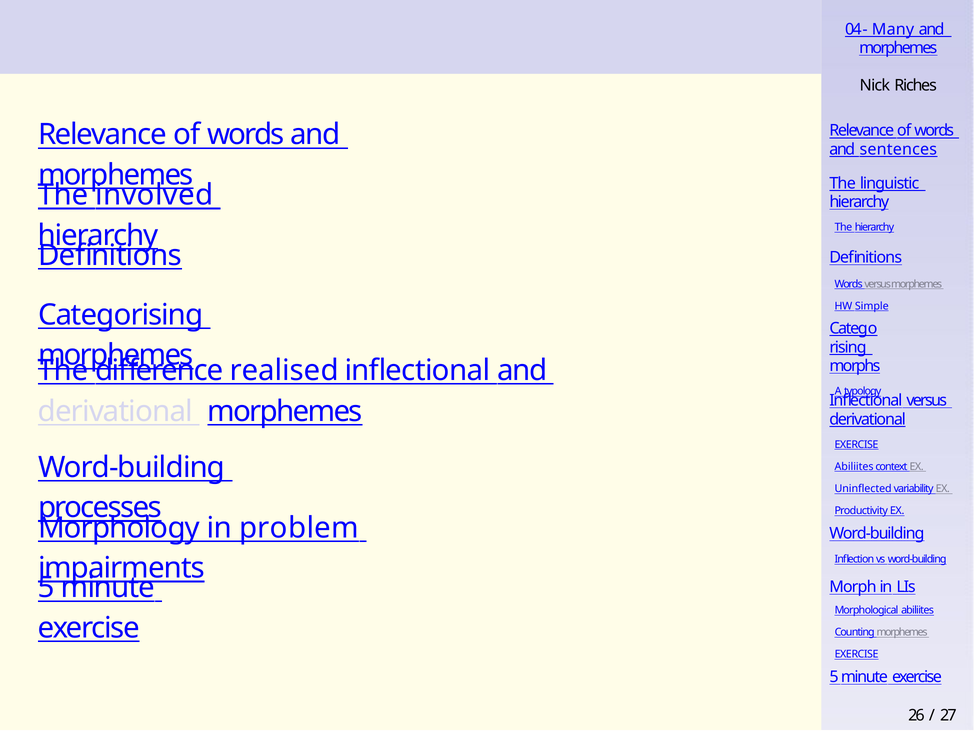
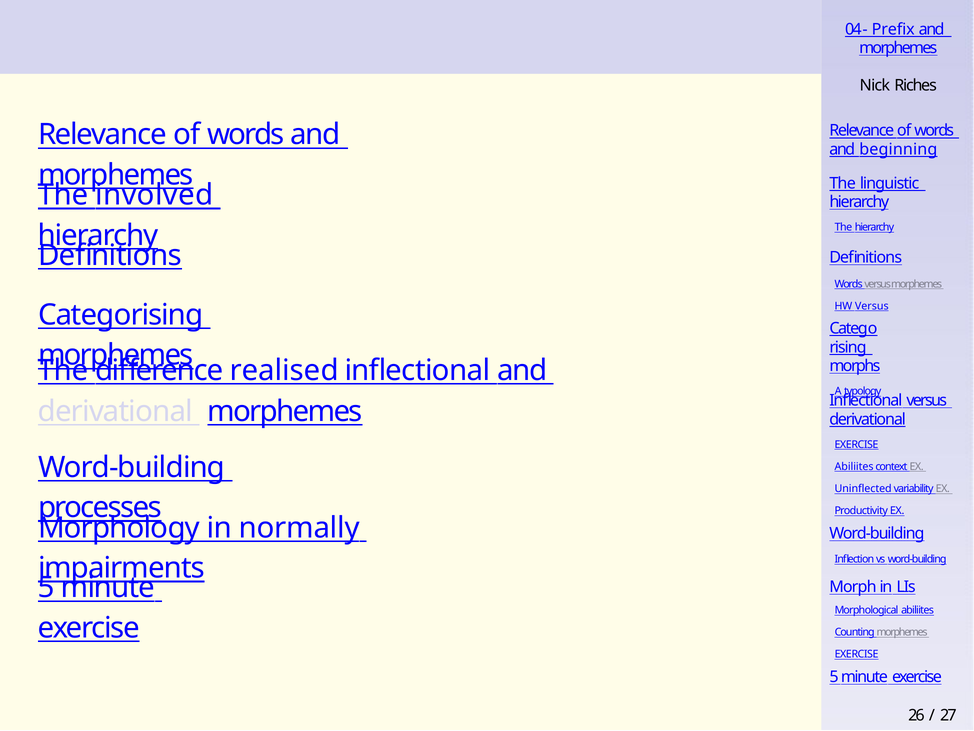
Many: Many -> Prefix (893, 29)
sentences: sentences -> beginning (898, 149)
HW Simple: Simple -> Versus (872, 306)
problem: problem -> normally (299, 528)
